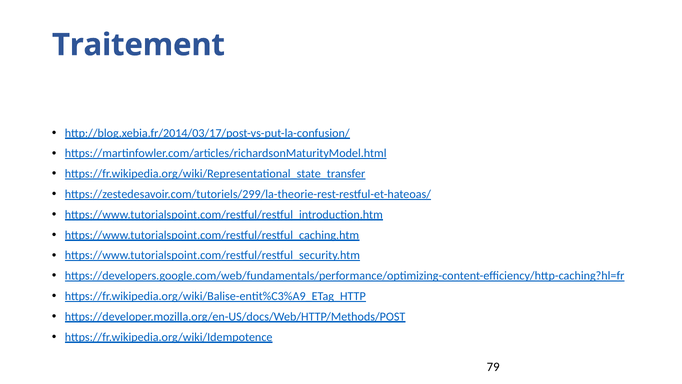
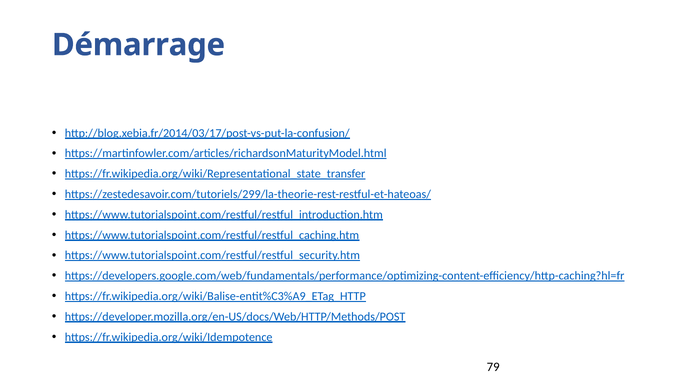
Traitement: Traitement -> Démarrage (139, 45)
